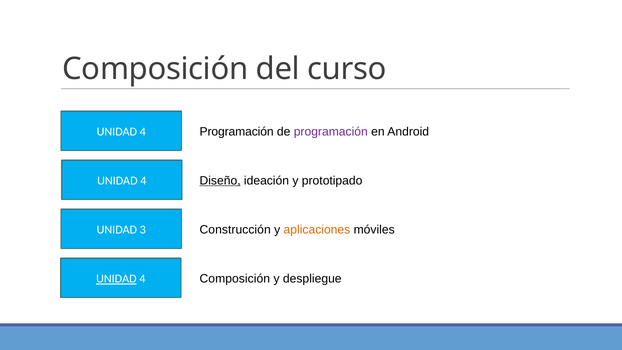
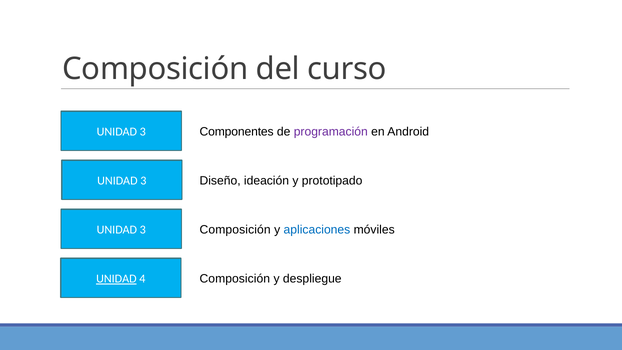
Programación: Programación -> Componentes (237, 132)
4: 4 -> 3 (143, 132)
Diseño underline: present -> none (220, 181)
4: 4 -> 3 (143, 181)
Construcción: Construcción -> Composición (235, 230)
aplicaciones colour: orange -> blue (317, 230)
